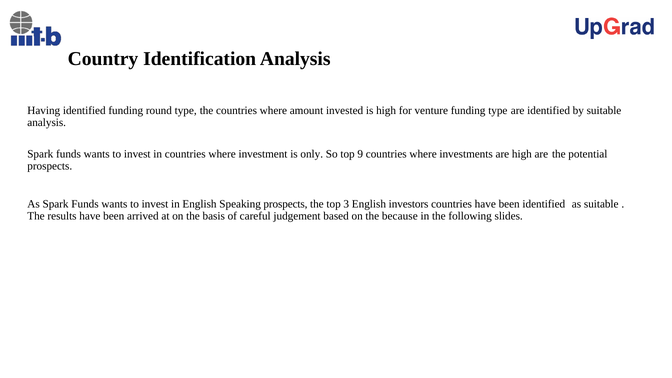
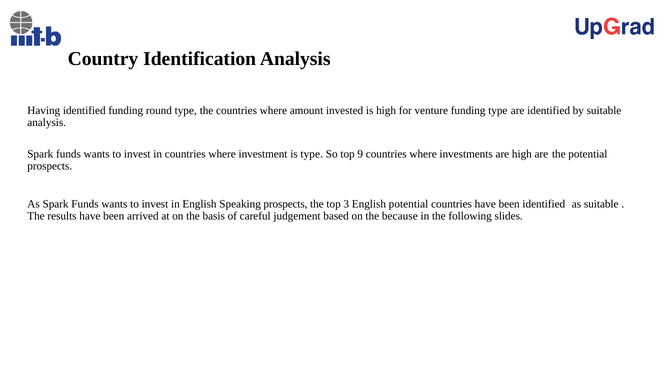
is only: only -> type (312, 154)
English investors: investors -> potential (409, 204)
